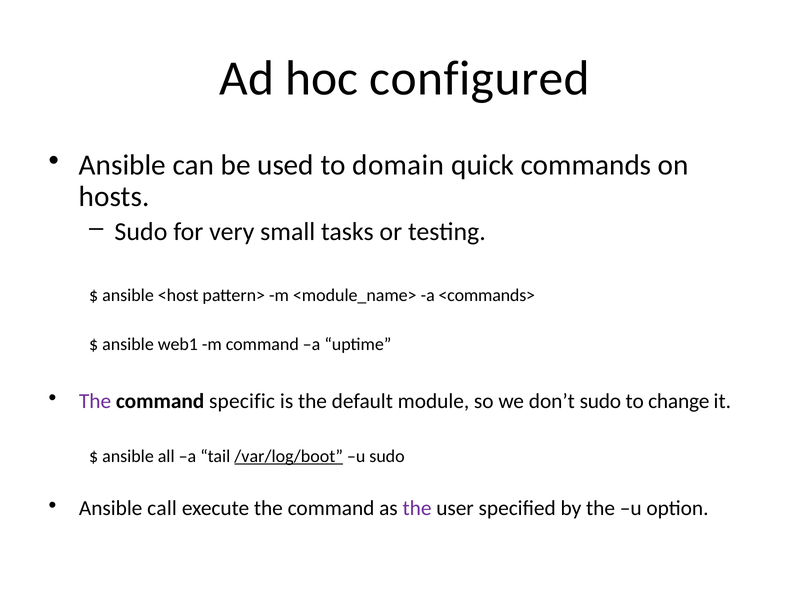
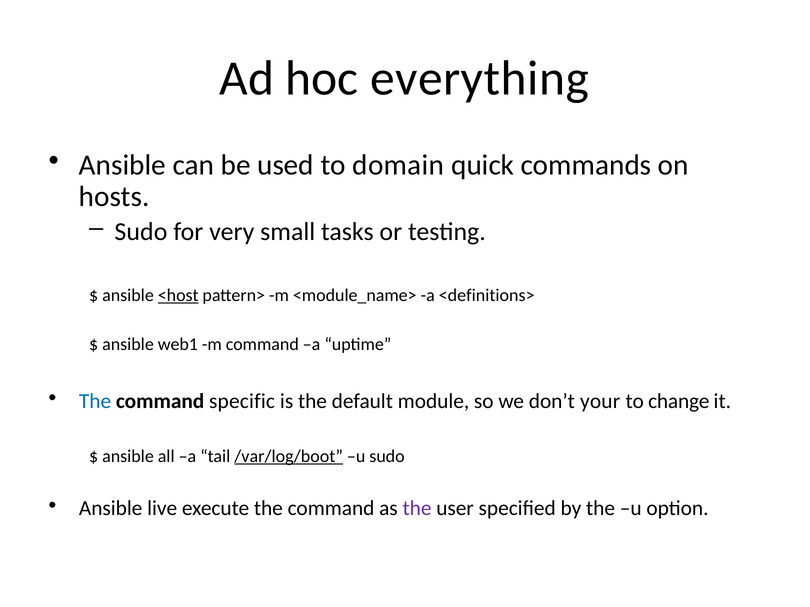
configured: configured -> everything (479, 78)
<host underline: none -> present (178, 295)
<commands>: <commands> -> <definitions> (487, 295)
The colour: purple -> blue (95, 401)
don’t sudo: sudo -> your (600, 401)
call: call -> live (162, 509)
